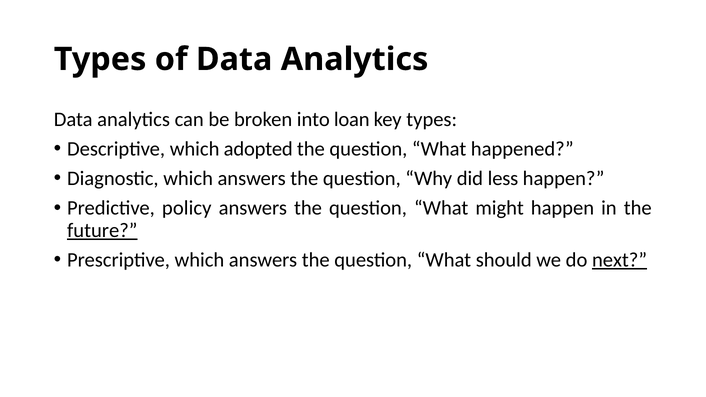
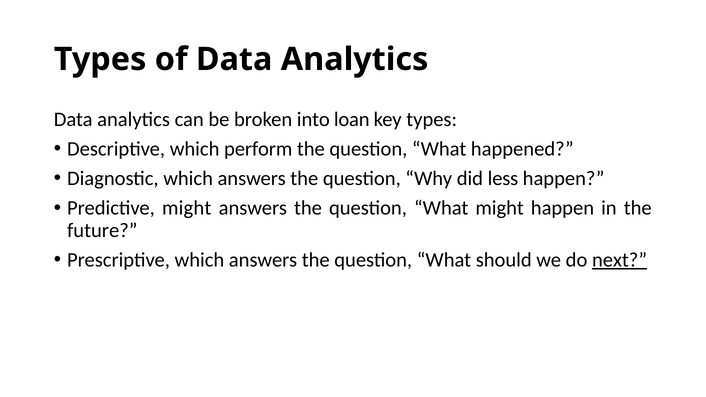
adopted: adopted -> perform (258, 149)
Predictive policy: policy -> might (187, 208)
future underline: present -> none (102, 230)
